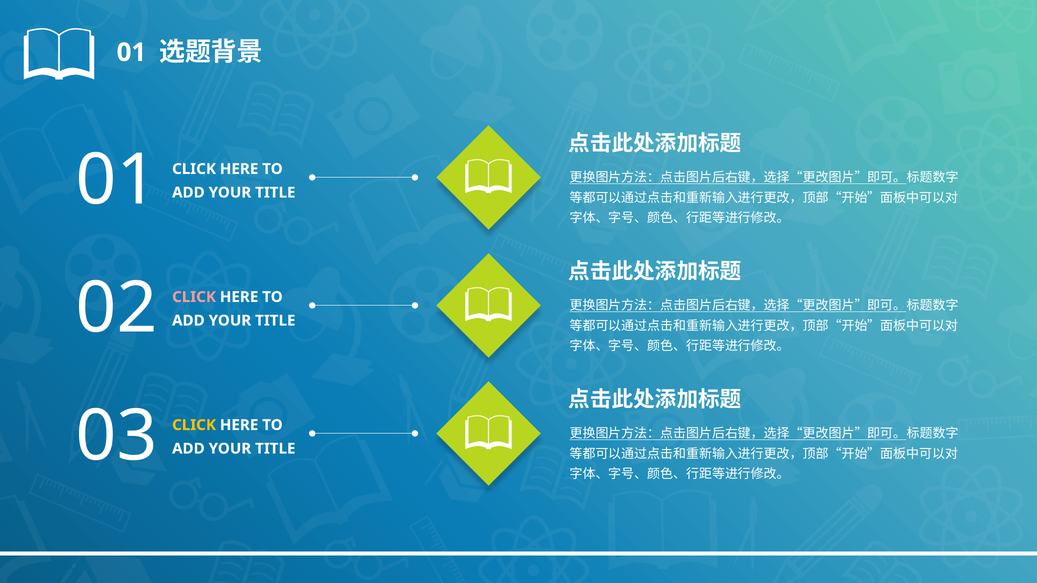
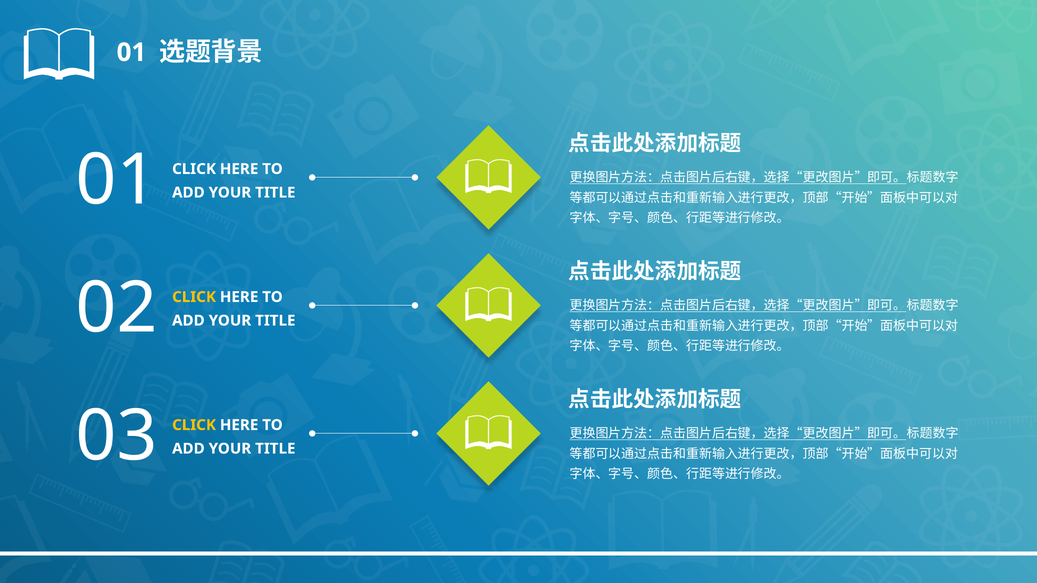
CLICK colour: pink -> yellow (194, 297)
